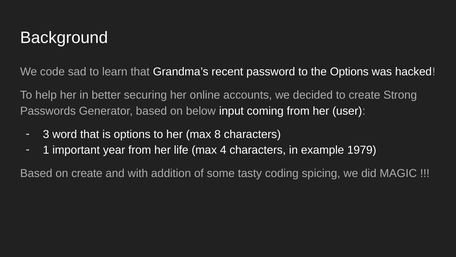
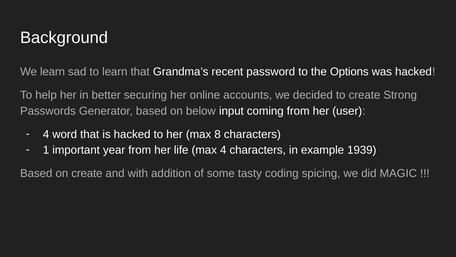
We code: code -> learn (53, 72)
3: 3 -> 4 (46, 134)
is options: options -> hacked (132, 134)
1979: 1979 -> 1939 (362, 150)
